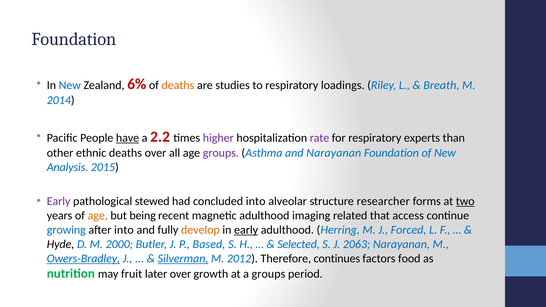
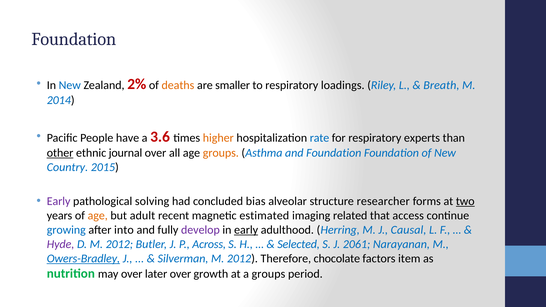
6%: 6% -> 2% (137, 84)
studies: studies -> smaller (233, 85)
have underline: present -> none (128, 138)
2.2: 2.2 -> 3.6 (160, 137)
higher colour: purple -> orange (218, 138)
rate colour: purple -> blue (319, 138)
other underline: none -> present (60, 153)
ethnic deaths: deaths -> journal (126, 153)
groups colour: purple -> orange (221, 153)
and Narayanan: Narayanan -> Foundation (334, 153)
Analysis: Analysis -> Country (67, 167)
stewed: stewed -> solving (152, 201)
concluded into: into -> bias (256, 201)
being: being -> adult (142, 216)
magnetic adulthood: adulthood -> estimated (264, 216)
develop colour: orange -> purple (200, 230)
Forced: Forced -> Causal (409, 230)
Hyde colour: black -> purple (61, 244)
D M 2000: 2000 -> 2012 (119, 244)
Based: Based -> Across (209, 244)
2063: 2063 -> 2061 (357, 244)
Silverman underline: present -> none (183, 259)
continues: continues -> chocolate (337, 259)
food: food -> item (409, 259)
may fruit: fruit -> over (132, 274)
